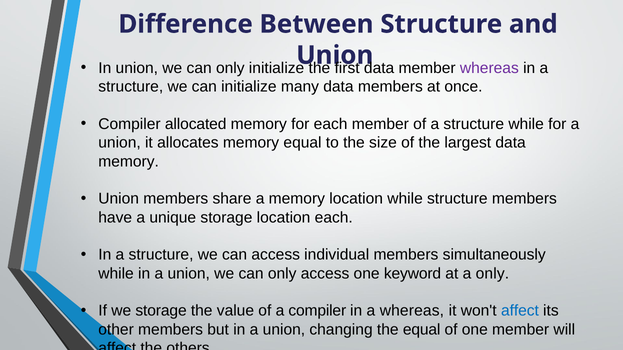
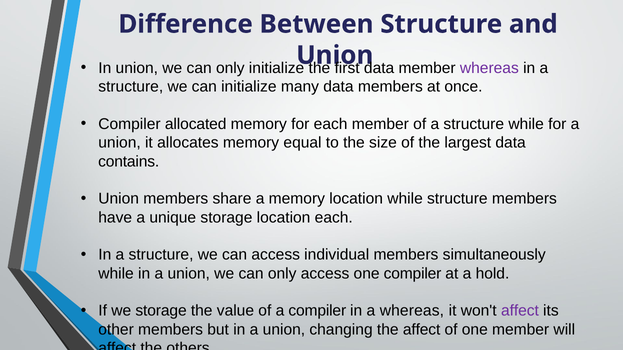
memory: memory -> contains (129, 162)
one keyword: keyword -> compiler (413, 274)
a only: only -> hold (492, 274)
affect colour: blue -> purple (520, 311)
the equal: equal -> affect (422, 330)
